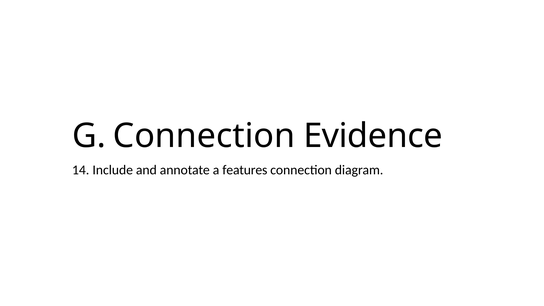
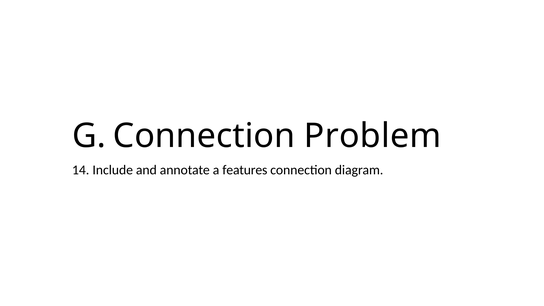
Evidence: Evidence -> Problem (373, 136)
